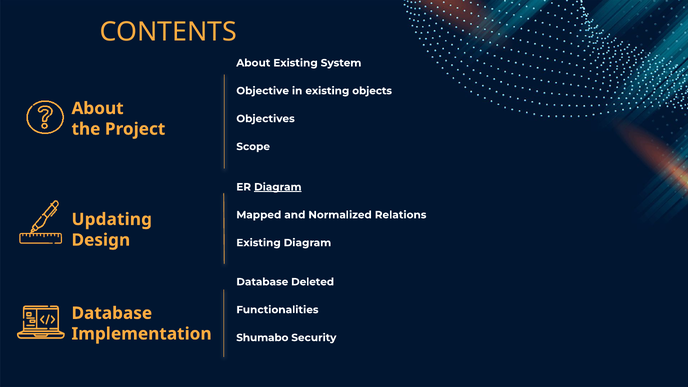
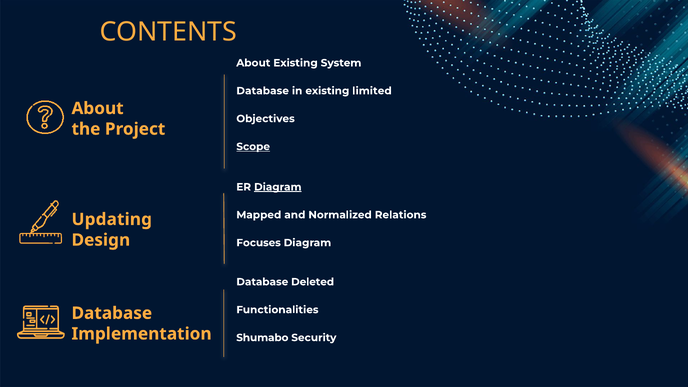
Objective: Objective -> Database (263, 91)
objects: objects -> limited (372, 91)
Scope underline: none -> present (253, 147)
Existing: Existing -> Focuses (259, 243)
